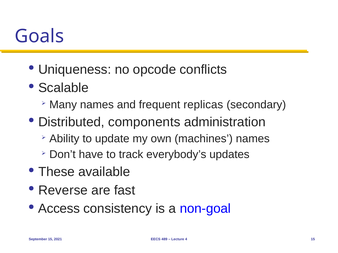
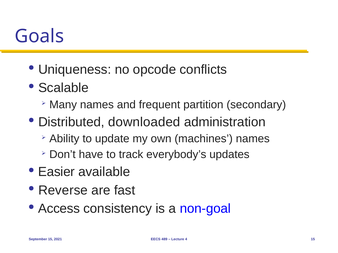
replicas: replicas -> partition (203, 105)
components: components -> downloaded (144, 122)
These: These -> Easier (57, 172)
